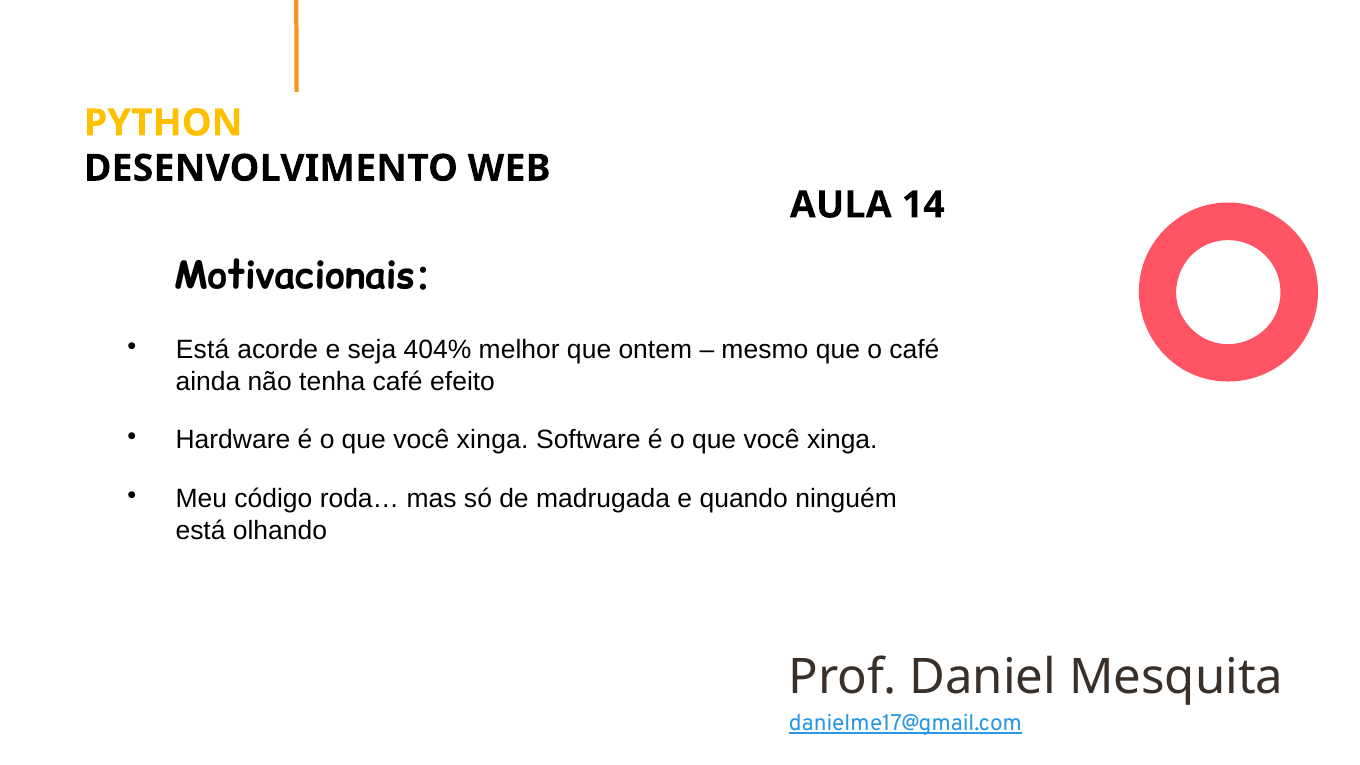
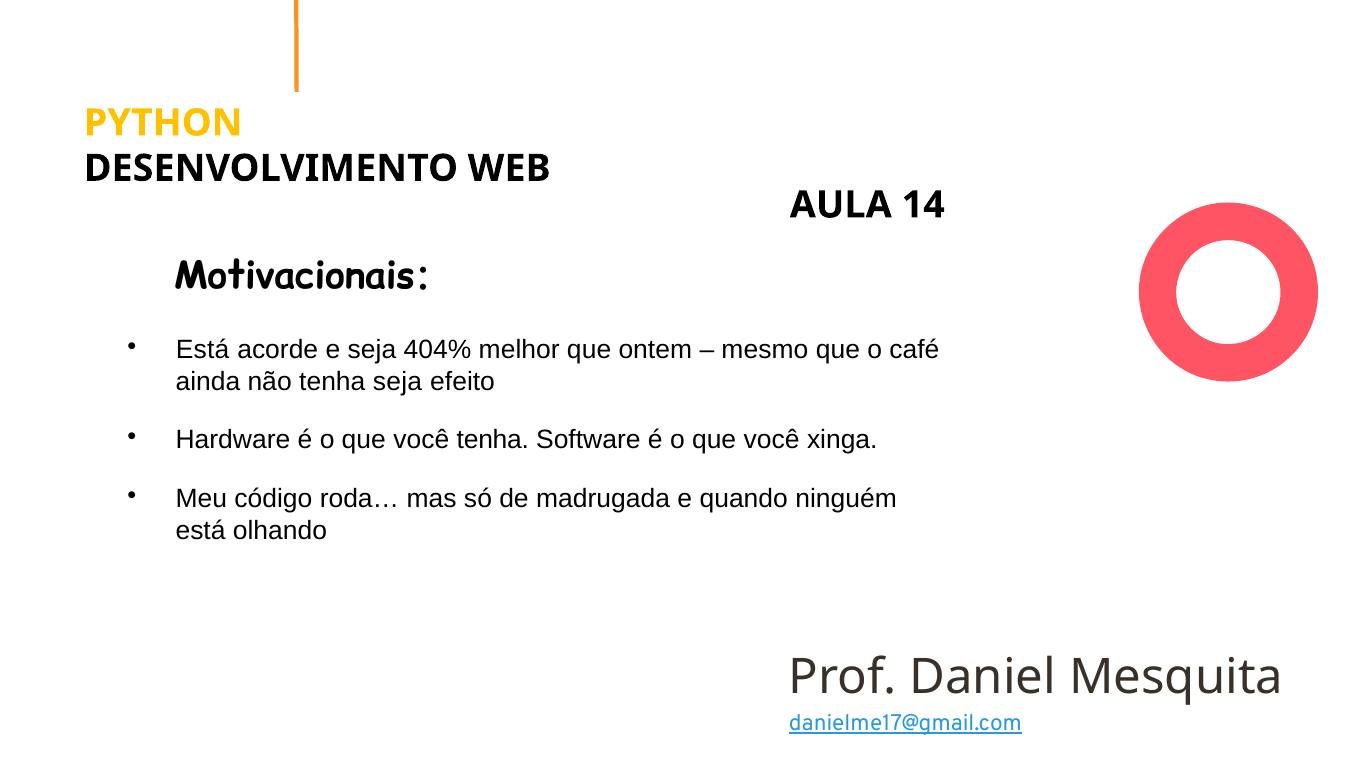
tenha café: café -> seja (398, 381)
xinga: xinga -> tenha (493, 440)
